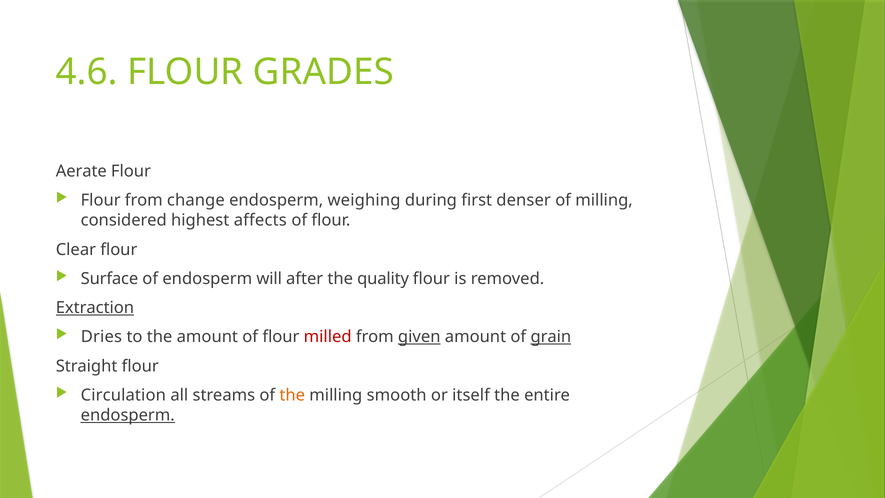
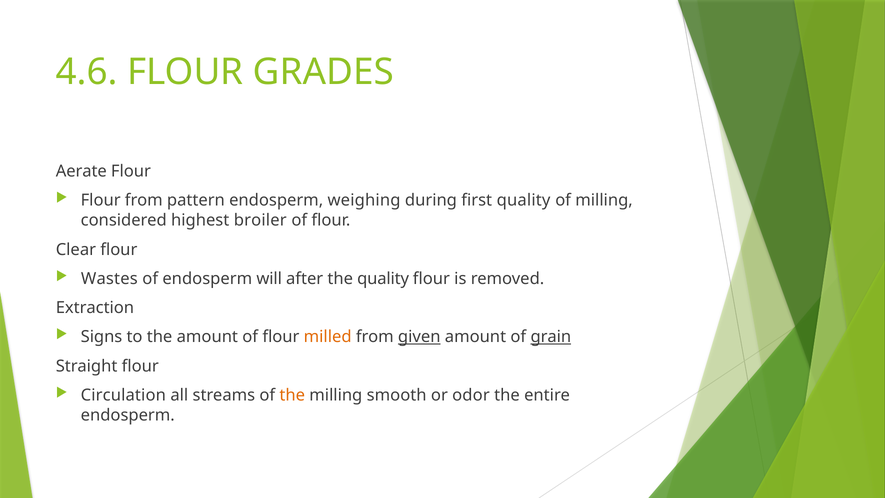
change: change -> pattern (196, 200)
first denser: denser -> quality (524, 200)
affects: affects -> broiler (260, 220)
Surface: Surface -> Wastes (109, 279)
Extraction underline: present -> none (95, 308)
Dries: Dries -> Signs (101, 337)
milled colour: red -> orange (328, 337)
itself: itself -> odor (471, 395)
endosperm underline: present -> none (128, 415)
